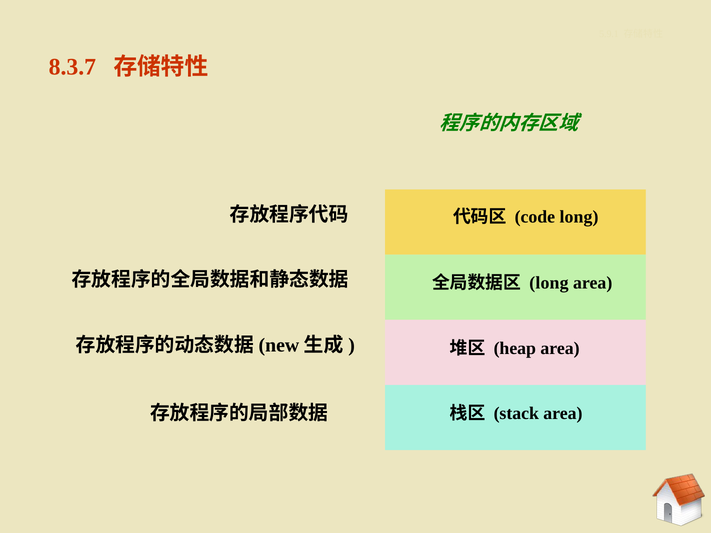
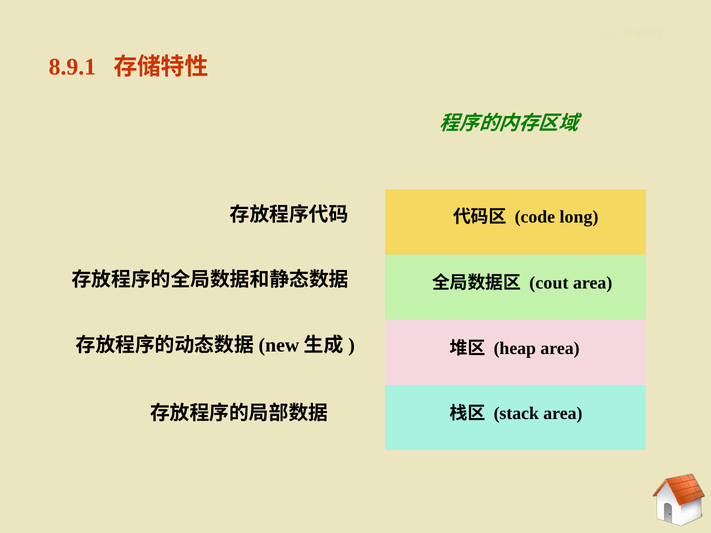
8.3.7: 8.3.7 -> 8.9.1 (72, 67)
long: long -> cout (549, 283)
